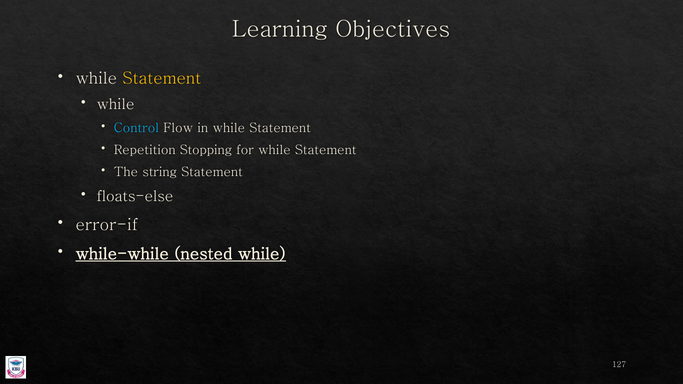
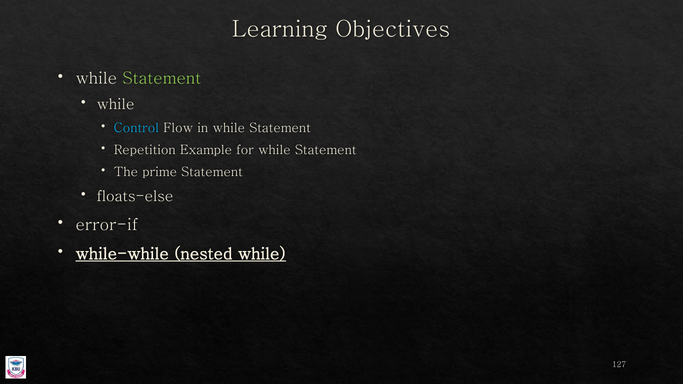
Statement colour: yellow -> light green (162, 79)
Stopping: Stopping -> Example (206, 150)
string: string -> prime (160, 172)
